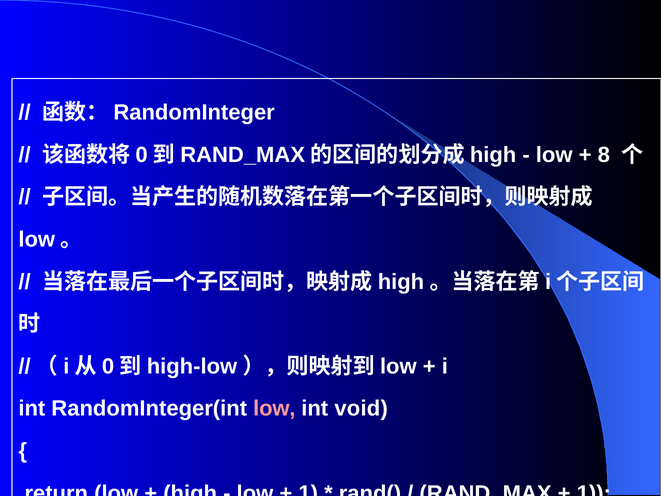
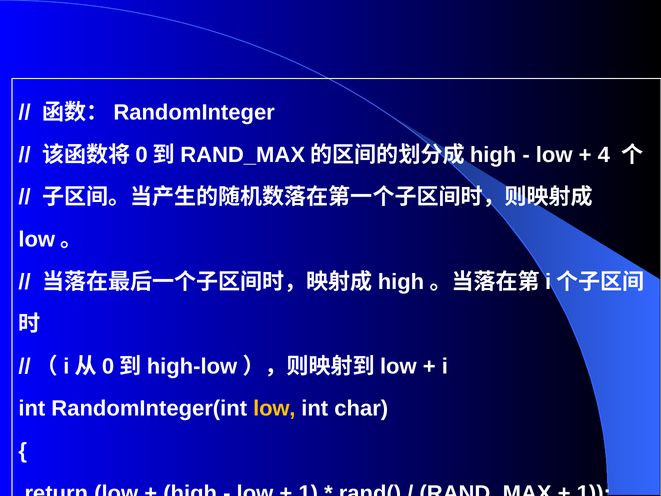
8: 8 -> 4 (604, 155)
low colour: pink -> yellow (274, 409)
void: void -> char (361, 409)
